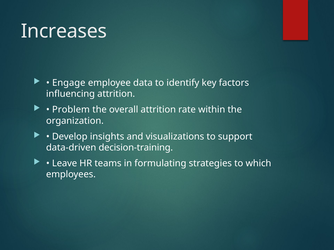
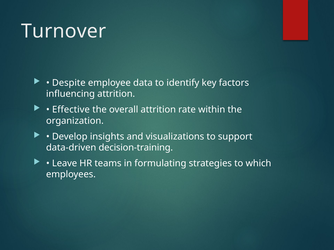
Increases: Increases -> Turnover (64, 31)
Engage: Engage -> Despite (69, 83)
Problem: Problem -> Effective (71, 110)
